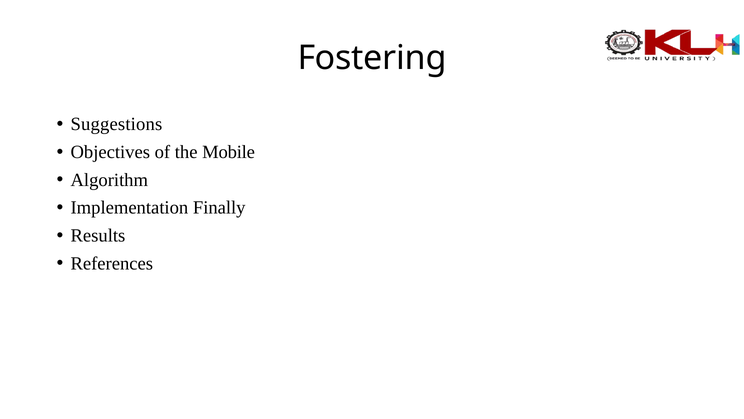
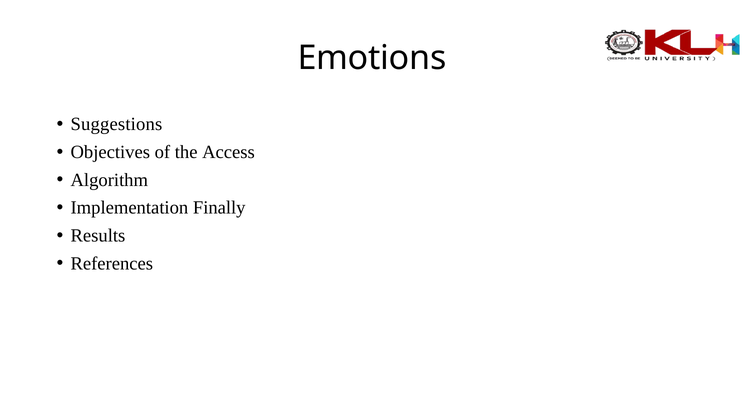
Fostering: Fostering -> Emotions (372, 58)
Mobile: Mobile -> Access (228, 152)
